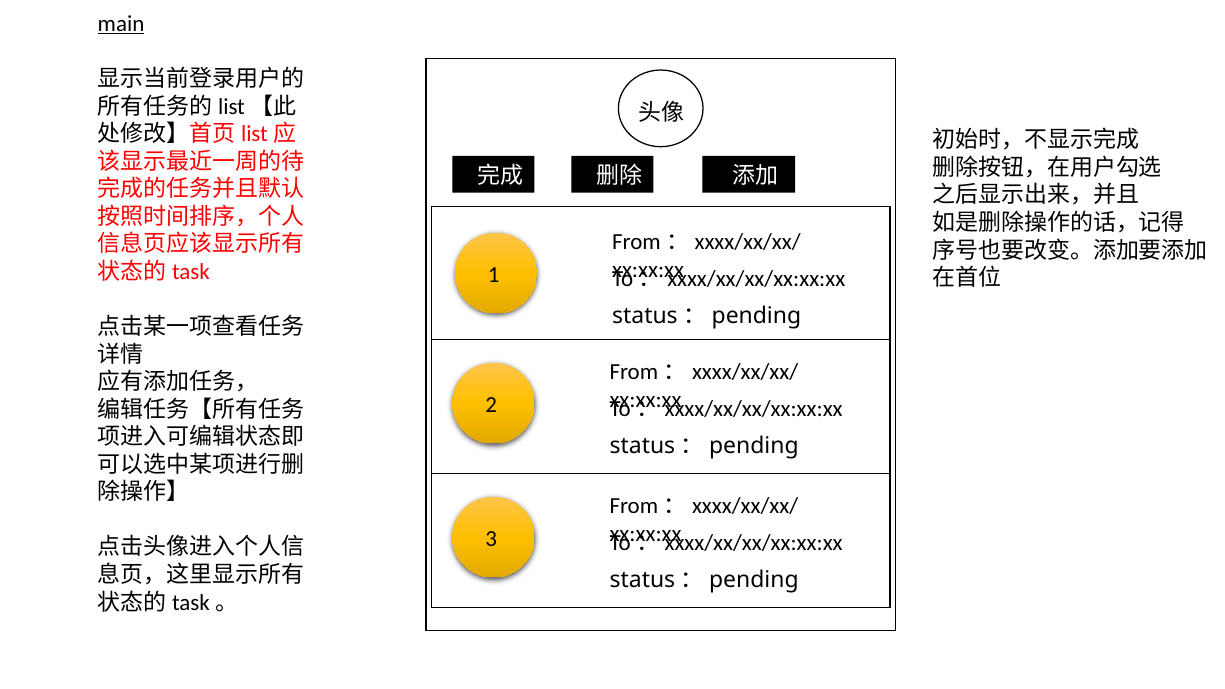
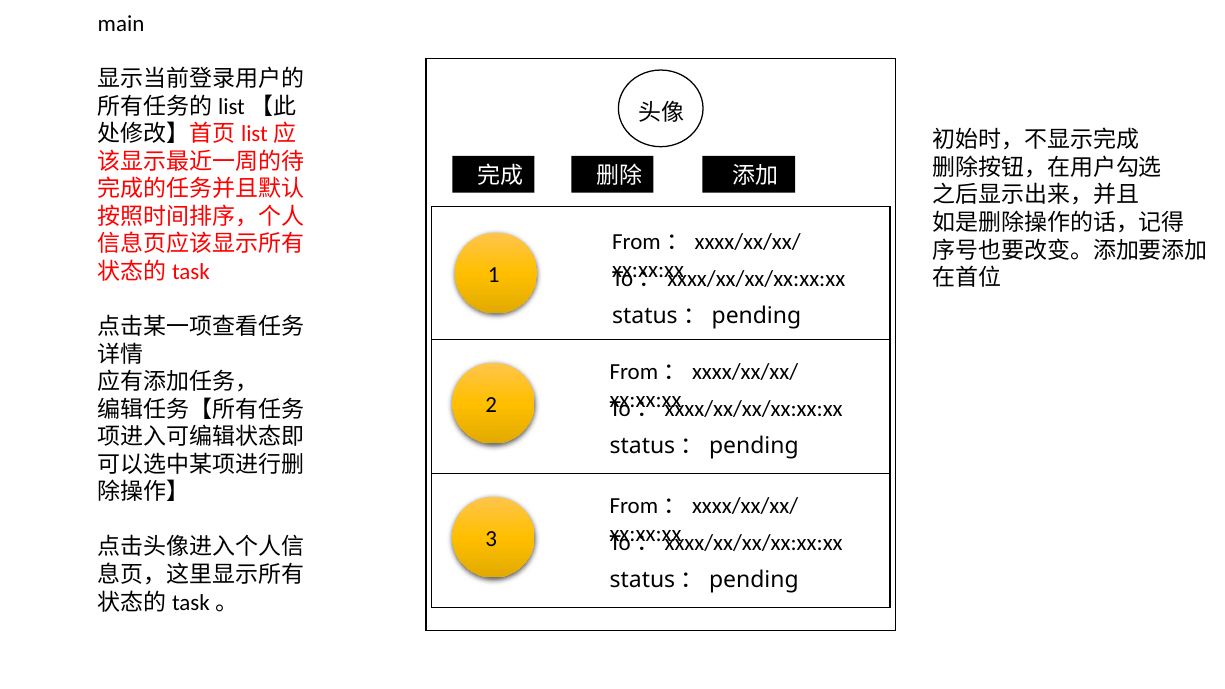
main underline: present -> none (121, 24)
